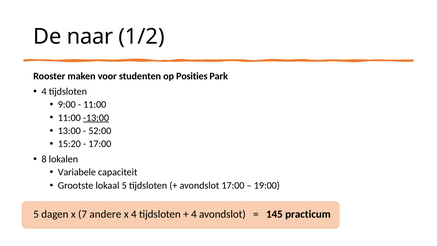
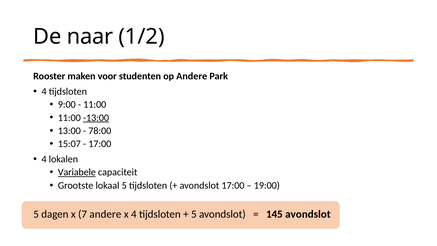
op Posities: Posities -> Andere (192, 76)
52:00: 52:00 -> 78:00 (100, 131)
15:20: 15:20 -> 15:07 (69, 144)
8: 8 -> 4 (44, 159)
Variabele underline: none -> present (77, 172)
4: 4 -> 5 (194, 214)
145 practicum: practicum -> avondslot (308, 214)
